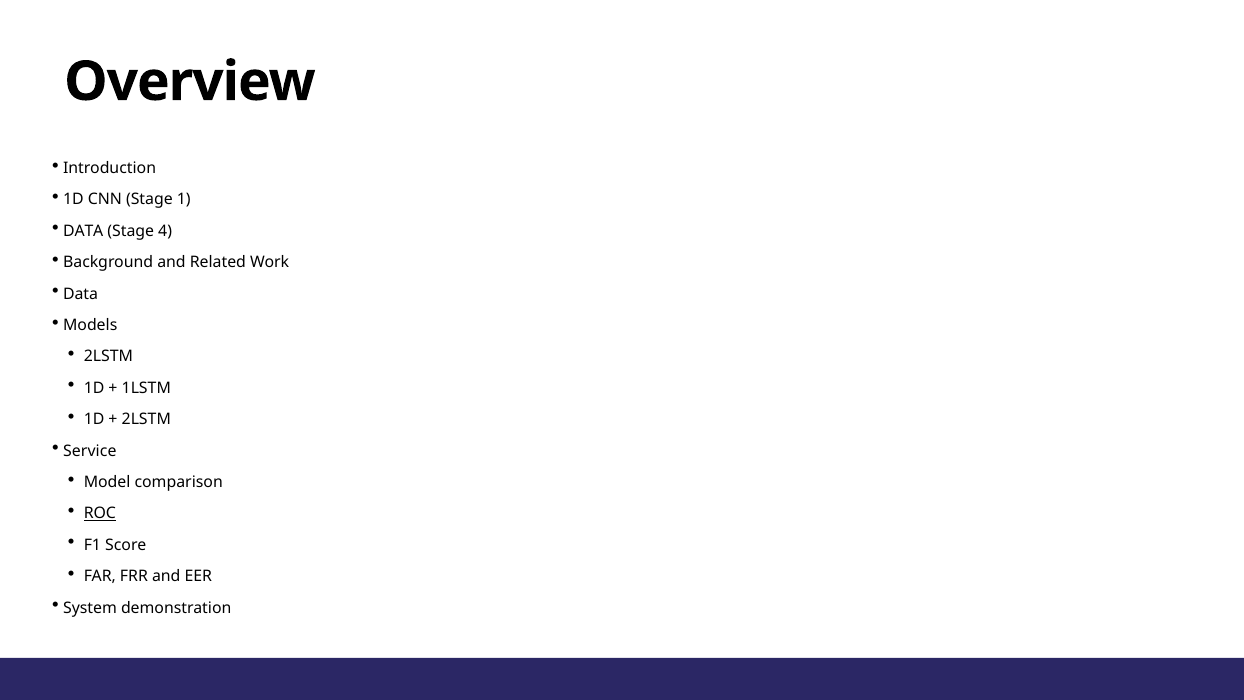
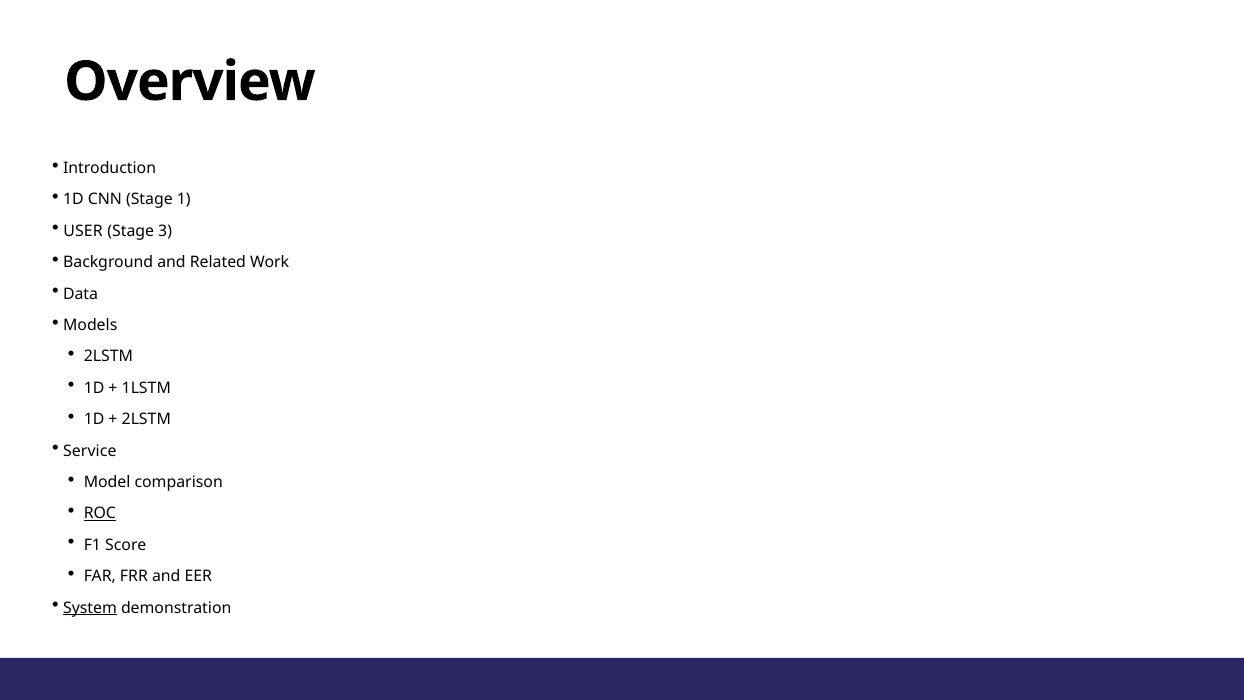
DATA: DATA -> USER (83, 231)
4: 4 -> 3 (165, 231)
System underline: none -> present (90, 608)
